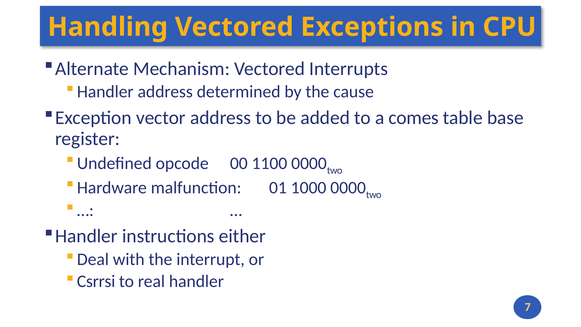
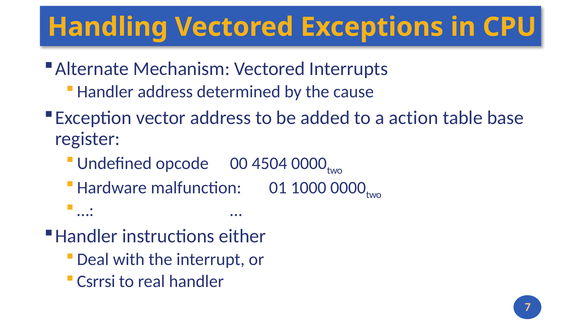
comes: comes -> action (414, 118)
1100: 1100 -> 4504 (269, 163)
